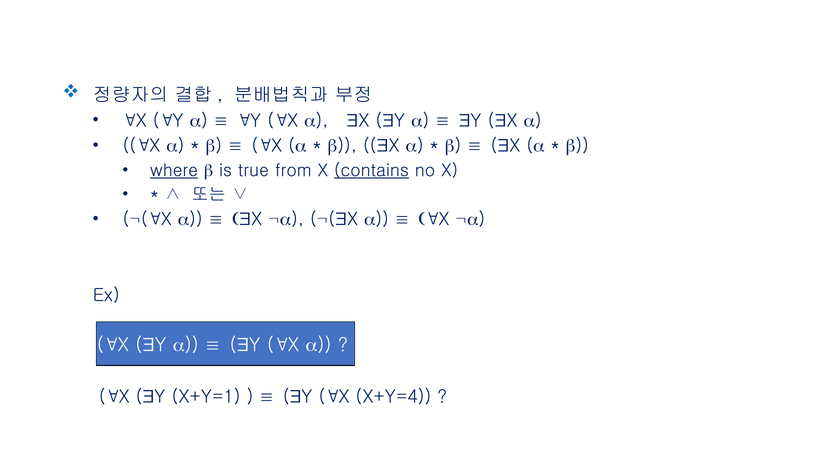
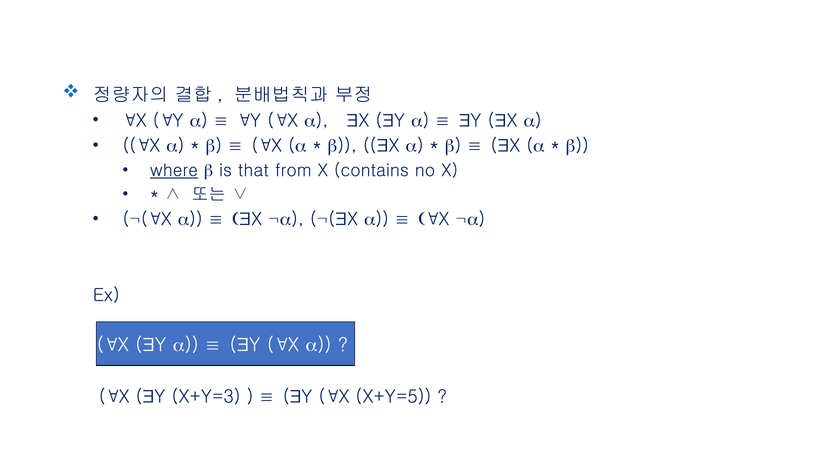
true: true -> that (253, 170)
contains underline: present -> none (371, 170)
X+Y=1: X+Y=1 -> X+Y=3 (206, 396)
X+Y=4: X+Y=4 -> X+Y=5 (393, 396)
